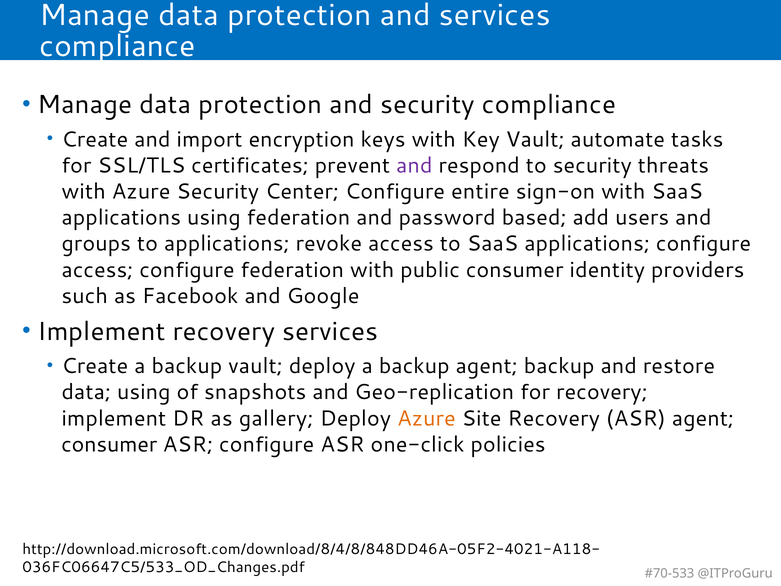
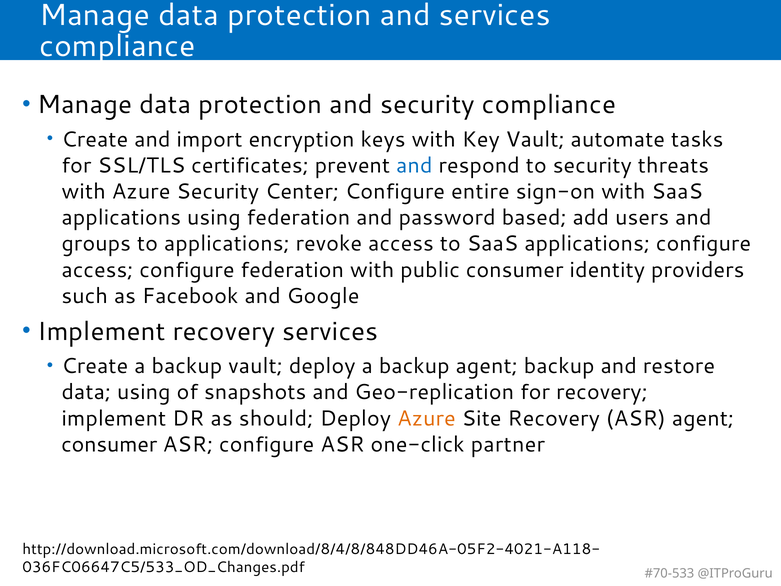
and colour: purple -> blue (414, 166)
gallery: gallery -> should (276, 418)
policies: policies -> partner (508, 444)
